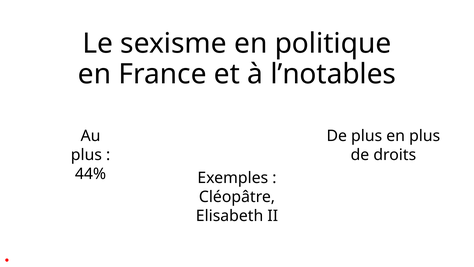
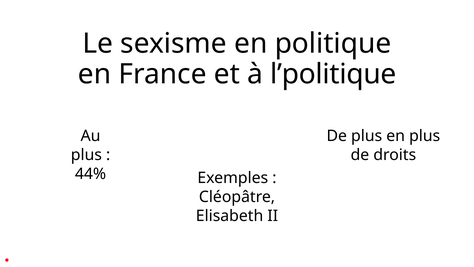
l’notables: l’notables -> l’politique (333, 74)
